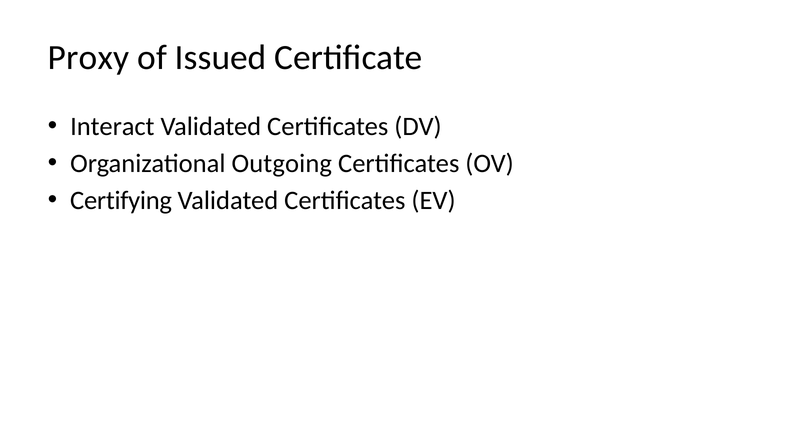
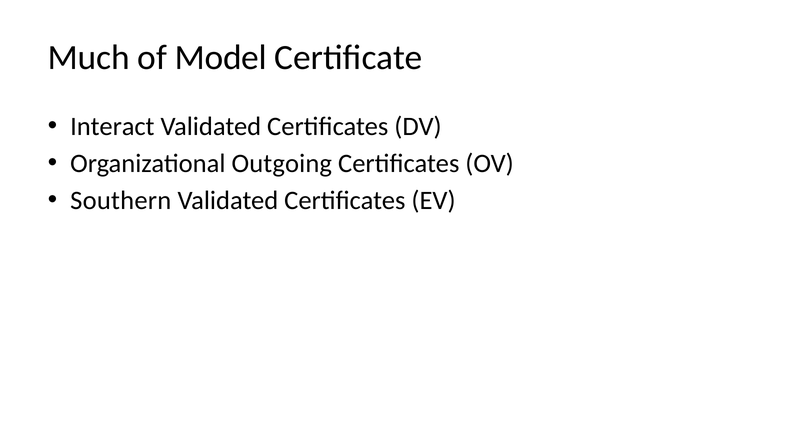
Proxy: Proxy -> Much (89, 58)
Issued: Issued -> Model (221, 58)
Certifying: Certifying -> Southern (121, 201)
